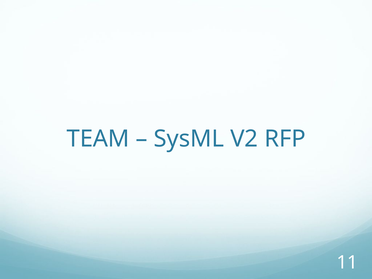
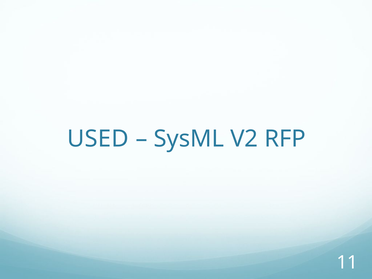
TEAM: TEAM -> USED (98, 139)
